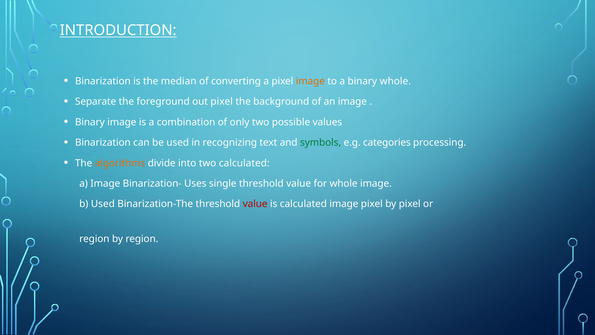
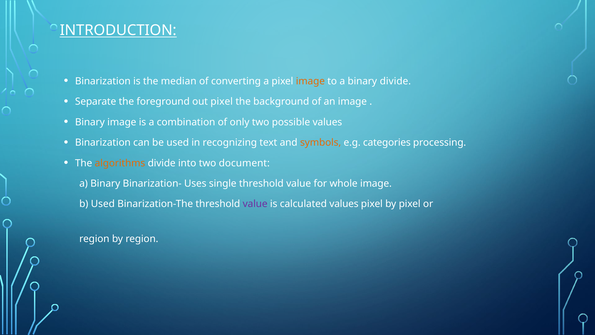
binary whole: whole -> divide (395, 81)
symbols colour: green -> orange (321, 142)
two calculated: calculated -> document (244, 163)
Image: Image -> Binary (105, 183)
value colour: red -> purple (255, 204)
calculated image: image -> values (344, 204)
